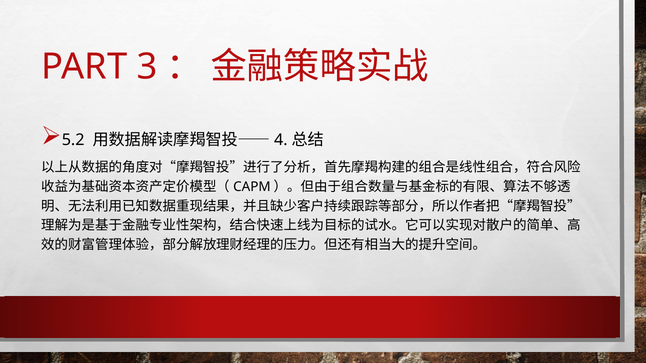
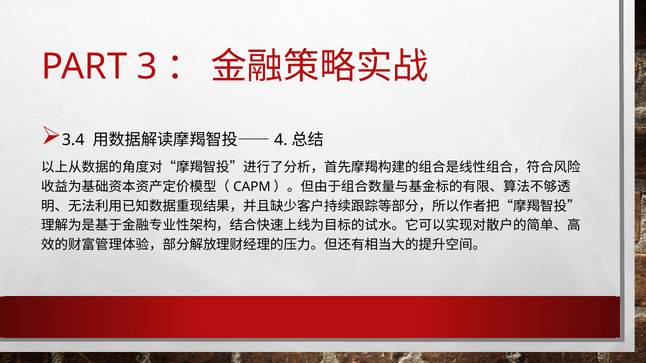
5.2: 5.2 -> 3.4 (73, 140)
